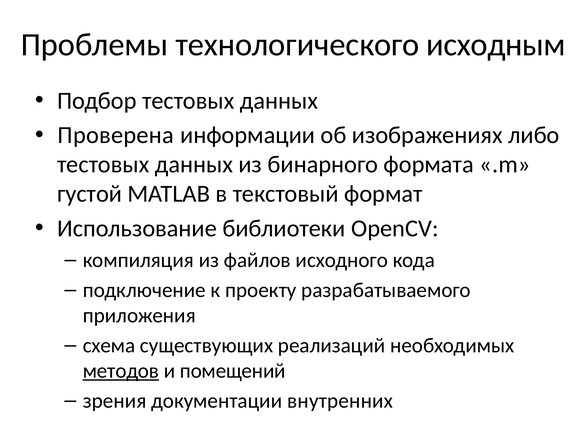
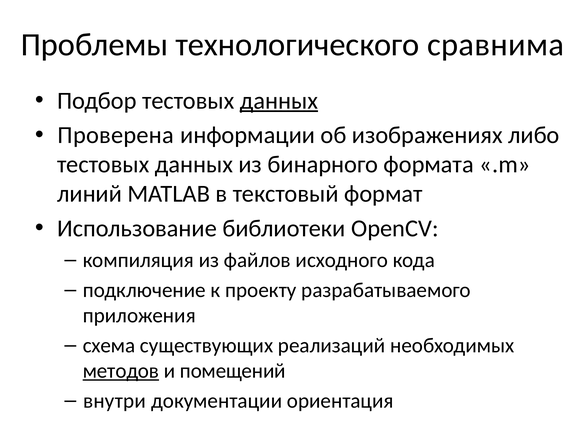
исходным: исходным -> сравнима (496, 45)
данных underline: none -> present (279, 101)
густой: густой -> линий (90, 194)
зрения: зрения -> внутри (115, 400)
внутренних: внутренних -> ориентация (340, 400)
